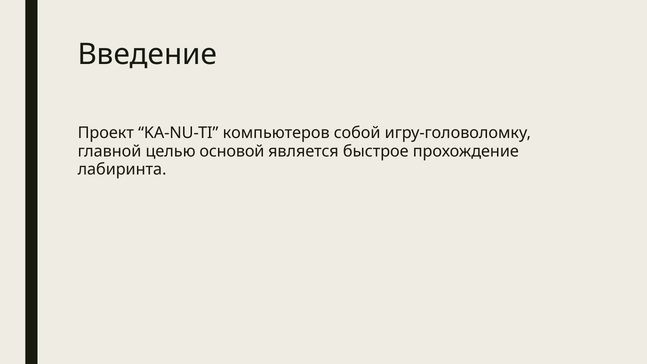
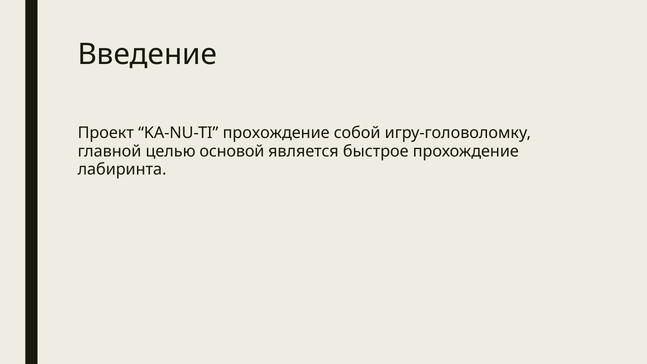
KA-NU-TI компьютеров: компьютеров -> прохождение (276, 133)
